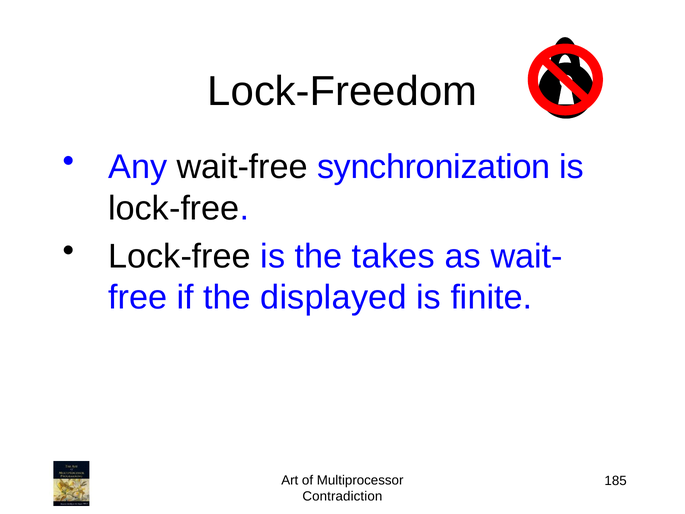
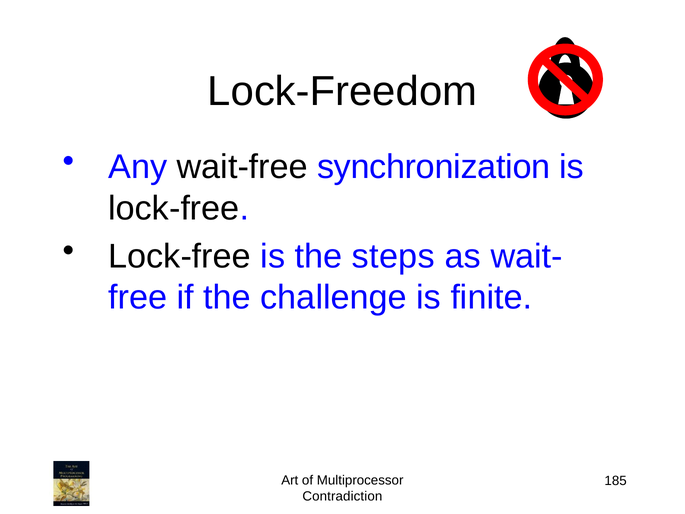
takes: takes -> steps (393, 256)
displayed: displayed -> challenge (334, 297)
